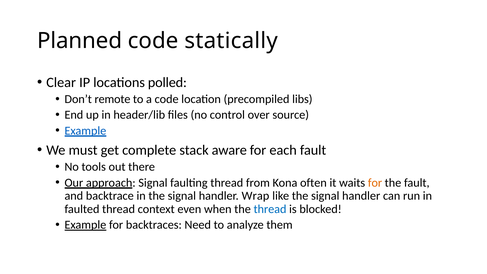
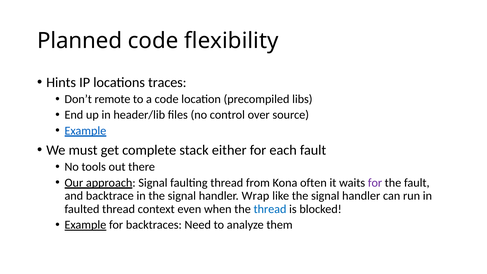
statically: statically -> flexibility (231, 41)
Clear: Clear -> Hints (61, 82)
polled: polled -> traces (167, 82)
aware: aware -> either (229, 150)
for colour: orange -> purple (375, 183)
